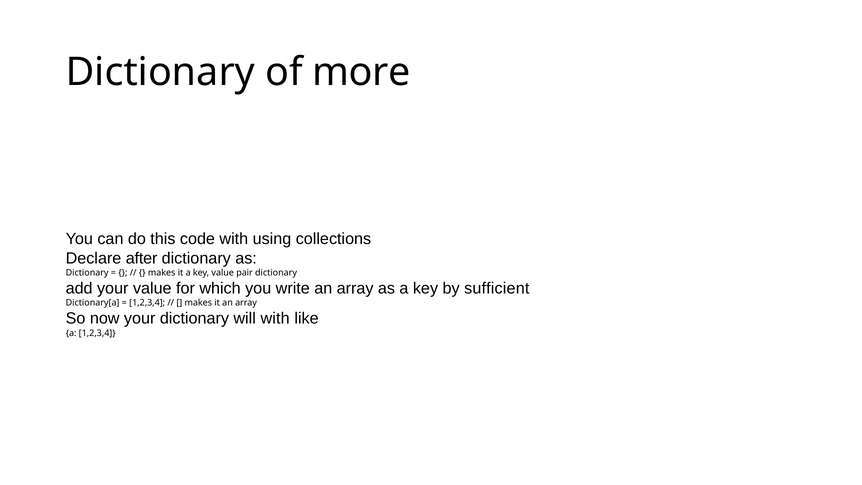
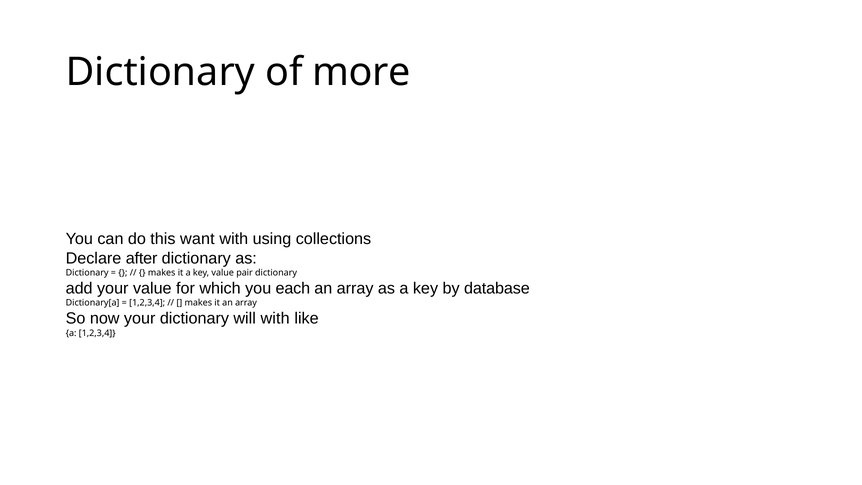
code: code -> want (197, 239)
write: write -> each (293, 288)
sufficient: sufficient -> database (497, 288)
